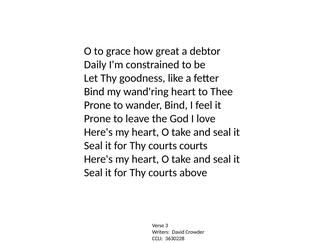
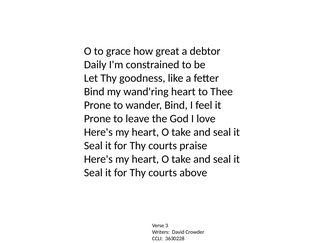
courts courts: courts -> praise (193, 146)
